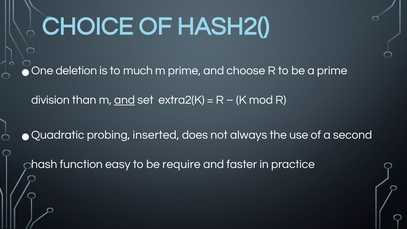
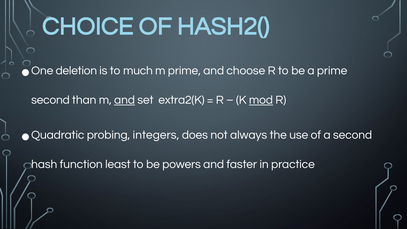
division: division -> second (50, 100)
mod underline: none -> present (261, 100)
inserted: inserted -> integers (156, 135)
easy: easy -> least (118, 164)
require: require -> powers (182, 164)
